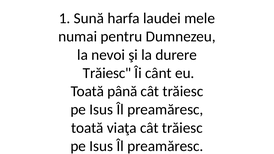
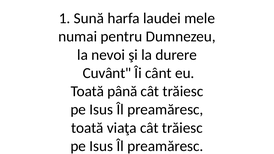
Trăiesc: Trăiesc -> Cuvânt (107, 73)
